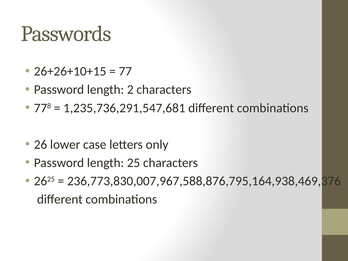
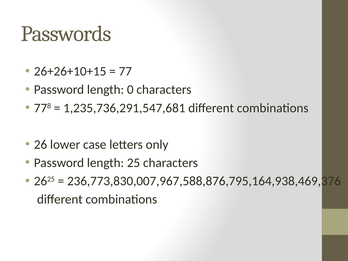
2: 2 -> 0 (130, 90)
